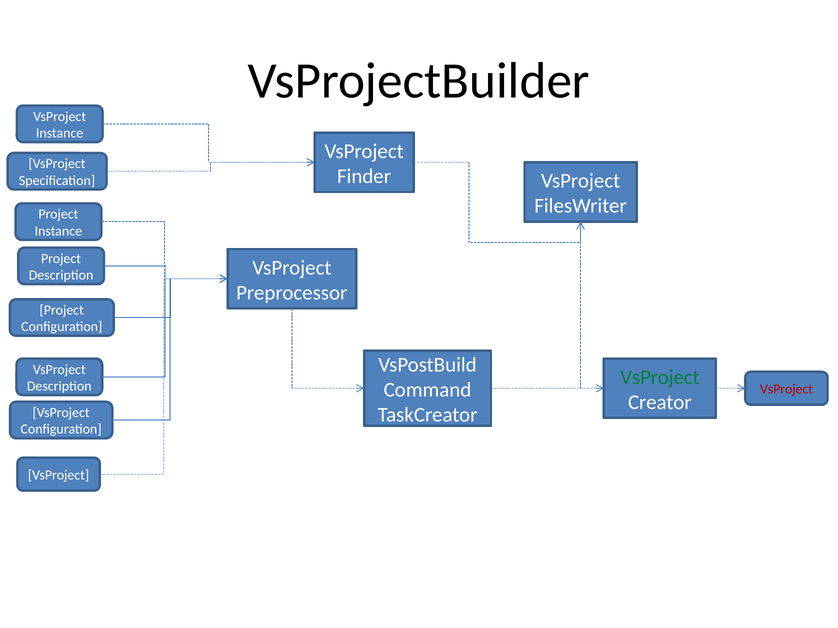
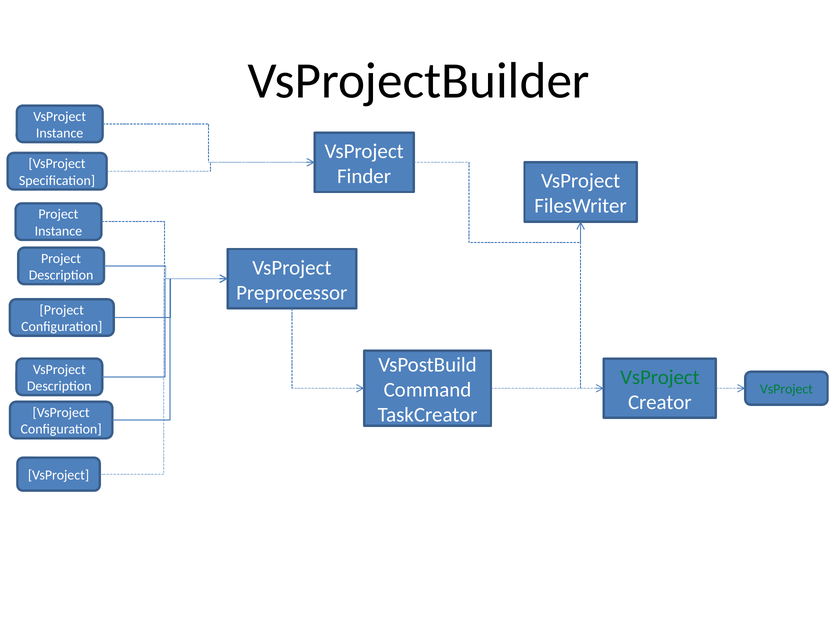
VsProject colour: red -> green (786, 390)
